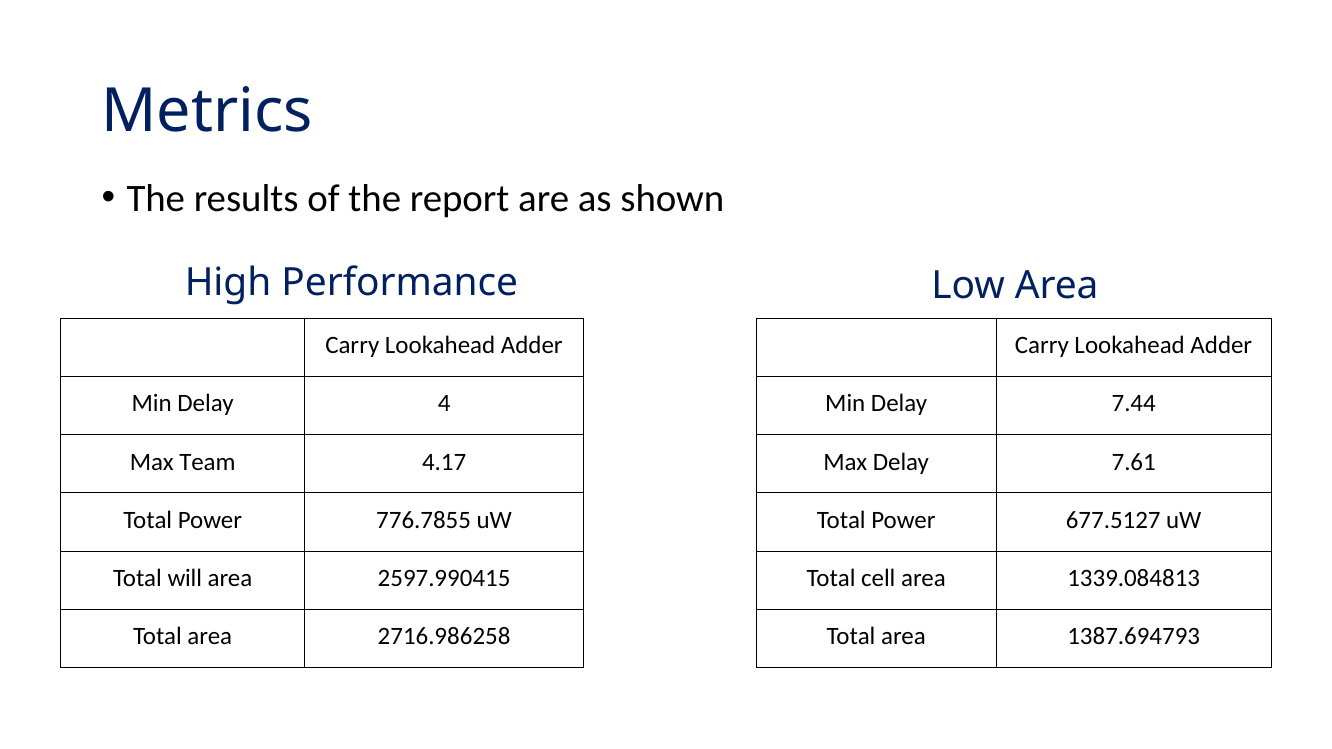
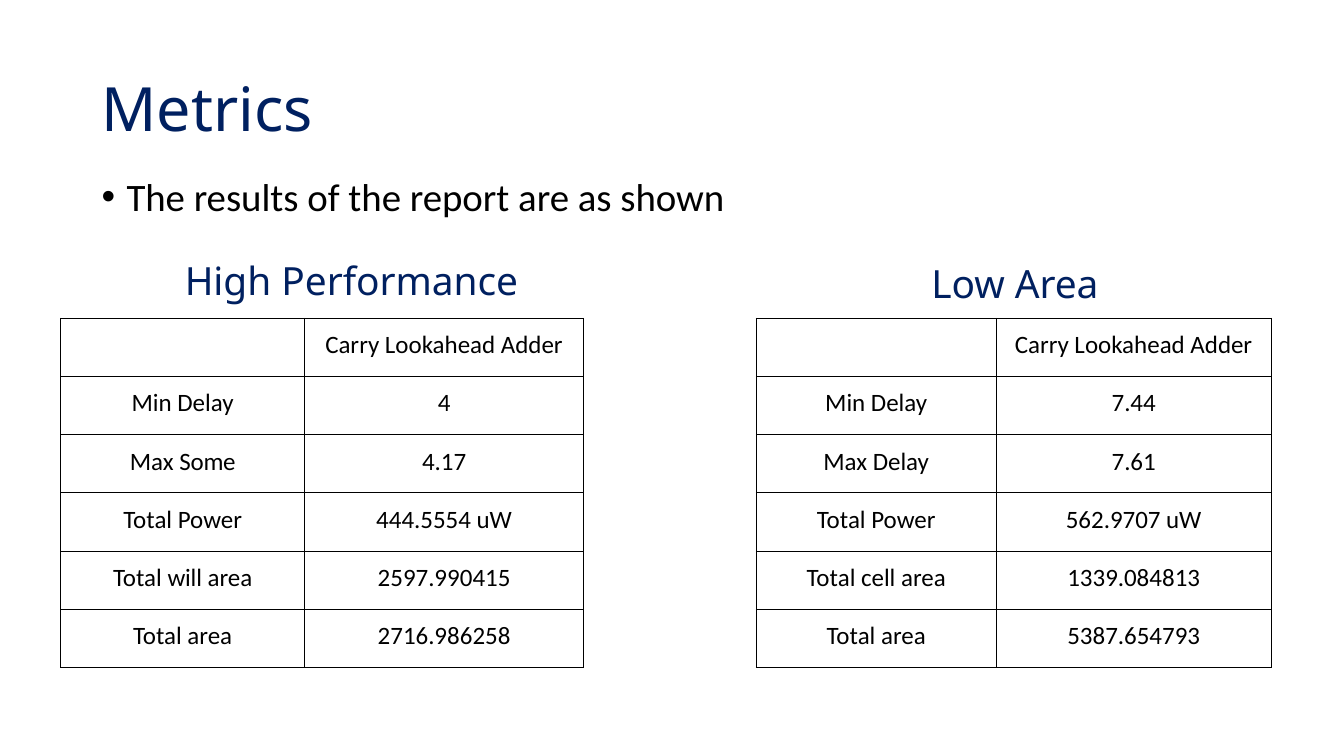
Team: Team -> Some (207, 462)
776.7855: 776.7855 -> 444.5554 (424, 520)
677.5127: 677.5127 -> 562.9707 (1113, 520)
1387.694793: 1387.694793 -> 5387.654793 (1134, 636)
